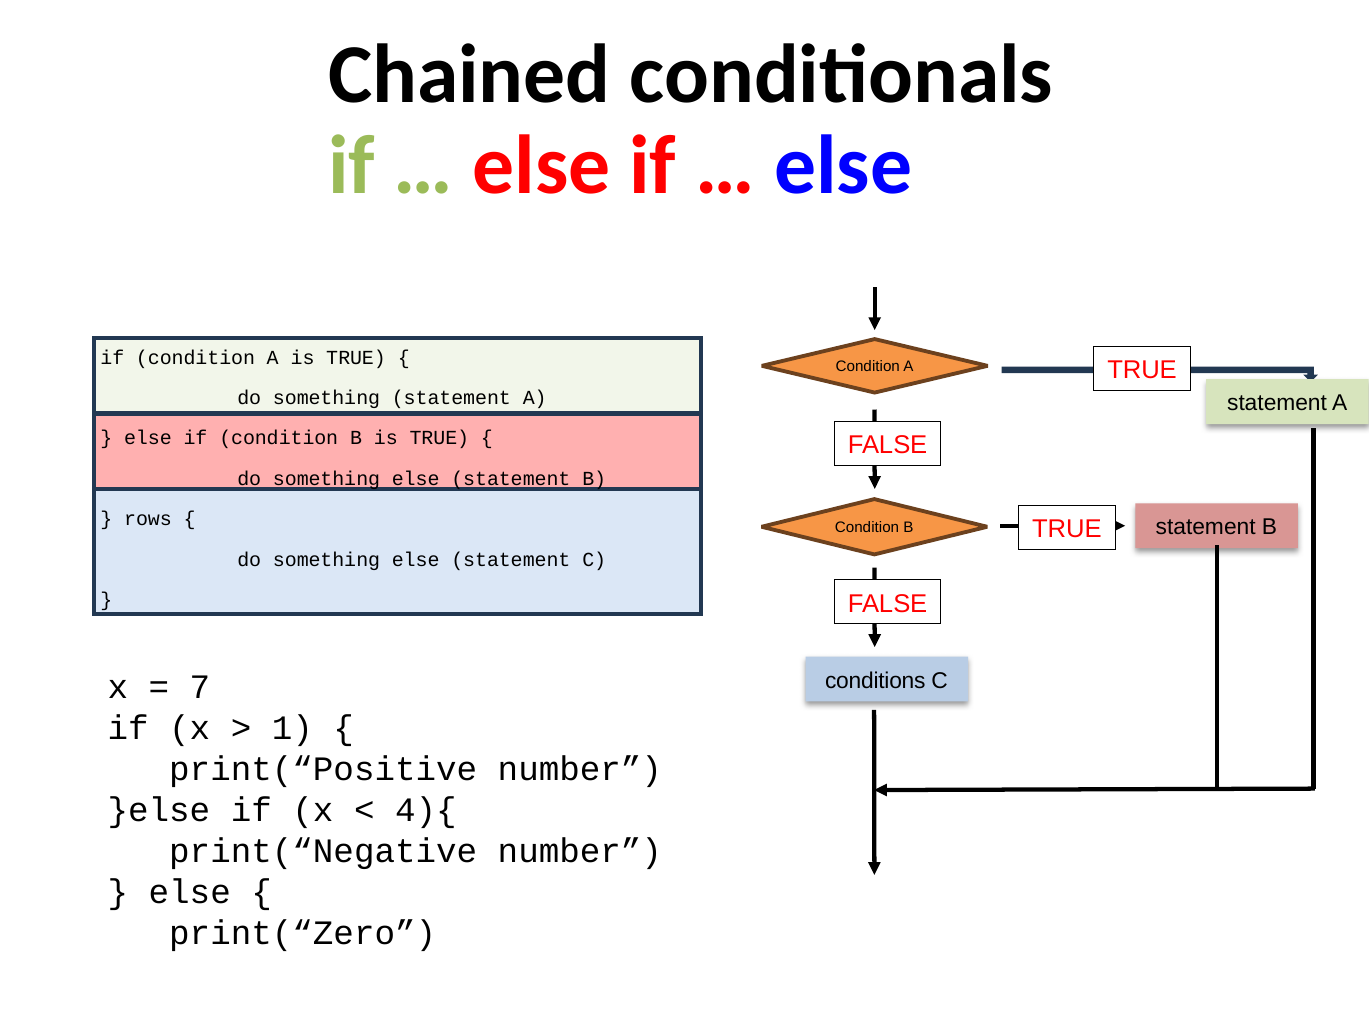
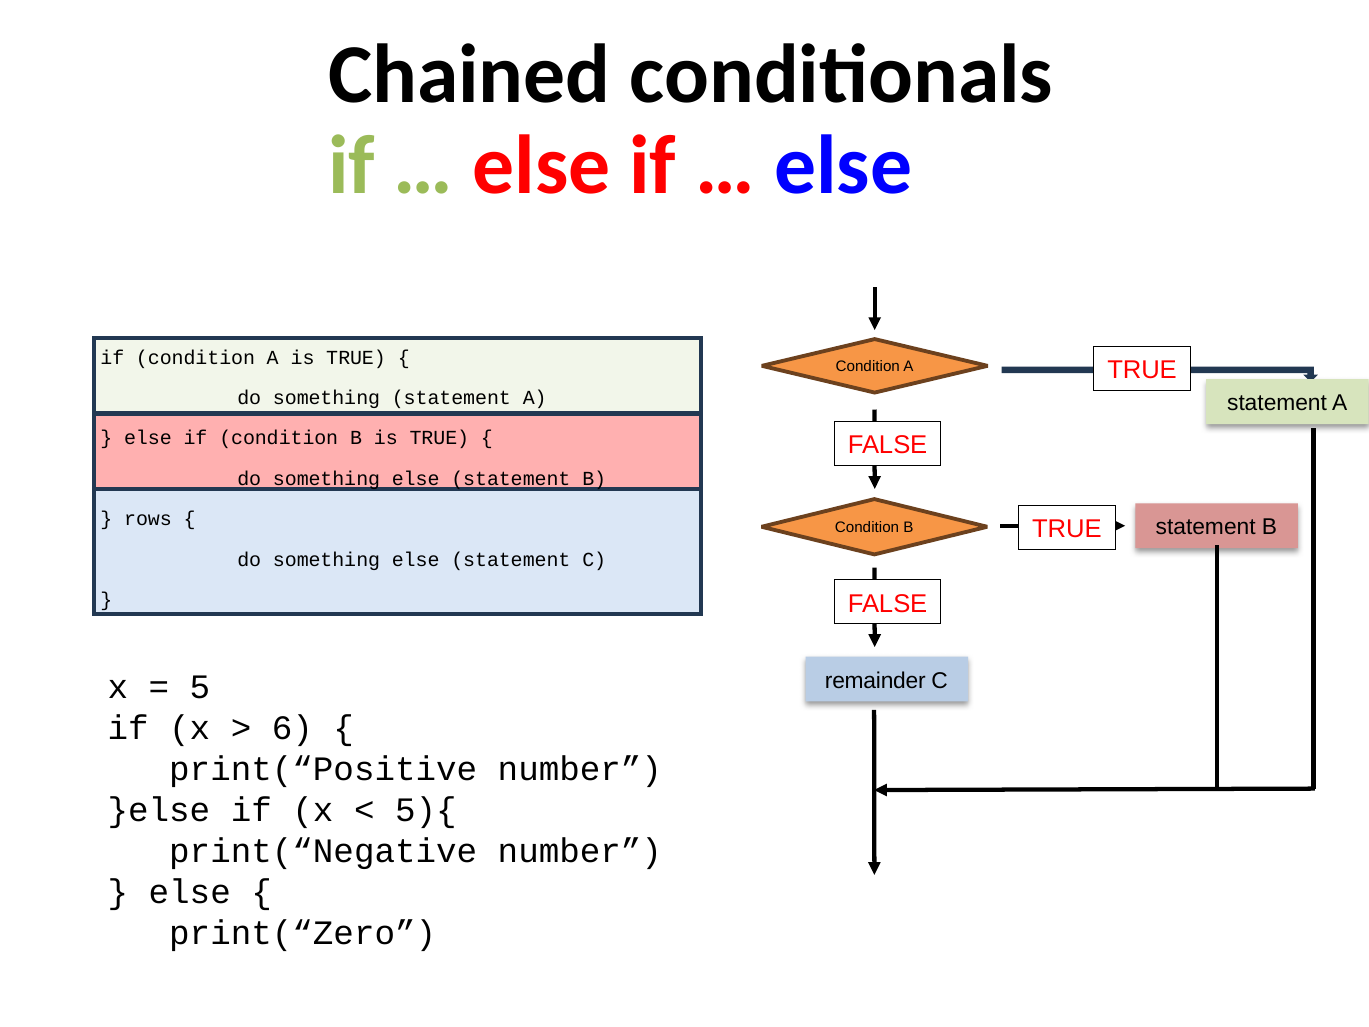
conditions: conditions -> remainder (875, 680)
7: 7 -> 5 (200, 687)
1: 1 -> 6 (292, 728)
4){: 4){ -> 5){ (426, 810)
